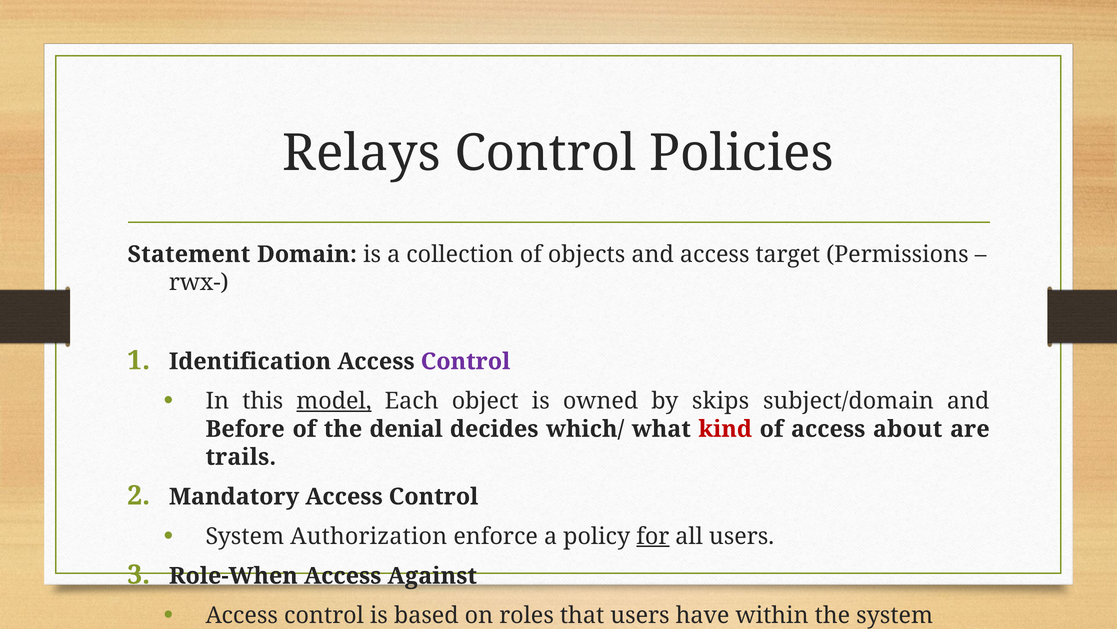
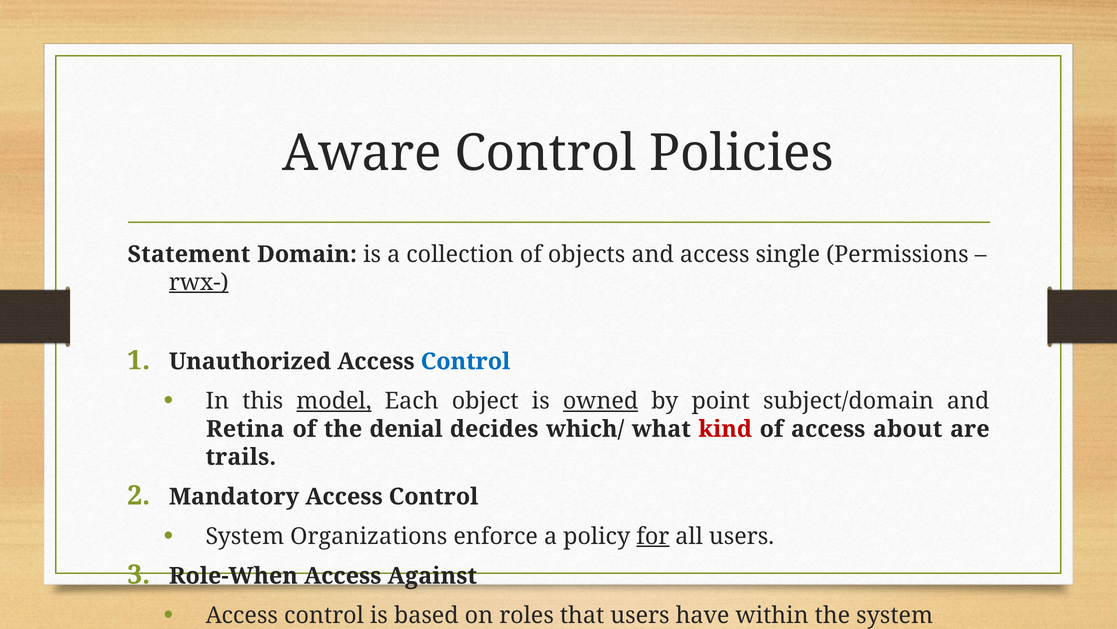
Relays: Relays -> Aware (362, 153)
target: target -> single (788, 254)
rwx- underline: none -> present (199, 282)
Identification: Identification -> Unauthorized (250, 361)
Control colour: purple -> blue (466, 361)
owned underline: none -> present (601, 401)
skips: skips -> point (721, 401)
Before: Before -> Retina (245, 429)
Authorization: Authorization -> Organizations (369, 536)
